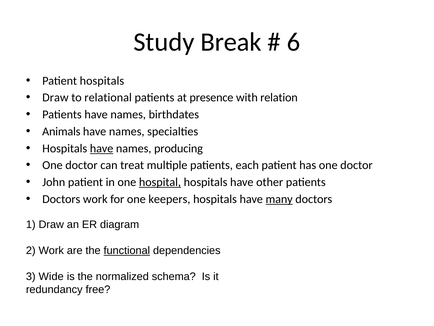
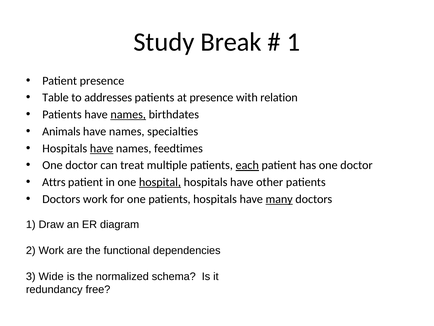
6: 6 -> 1 (294, 42)
Patient hospitals: hospitals -> presence (102, 81)
Draw: Draw -> Table (56, 98)
relational: relational -> addresses (108, 98)
names underline: none -> present (128, 114)
producing: producing -> feedtimes (179, 148)
each underline: none -> present (247, 165)
John: John -> Attrs (54, 182)
one keepers: keepers -> patients (170, 199)
functional underline: present -> none (127, 250)
